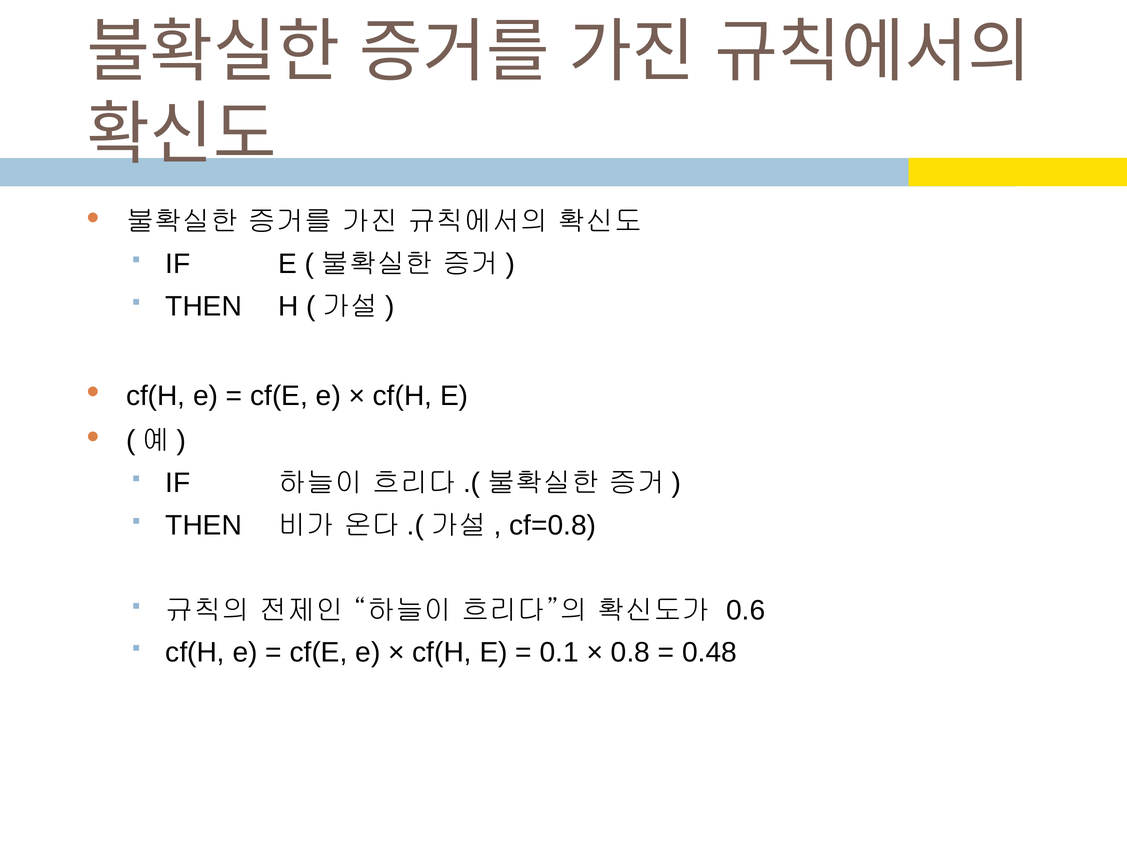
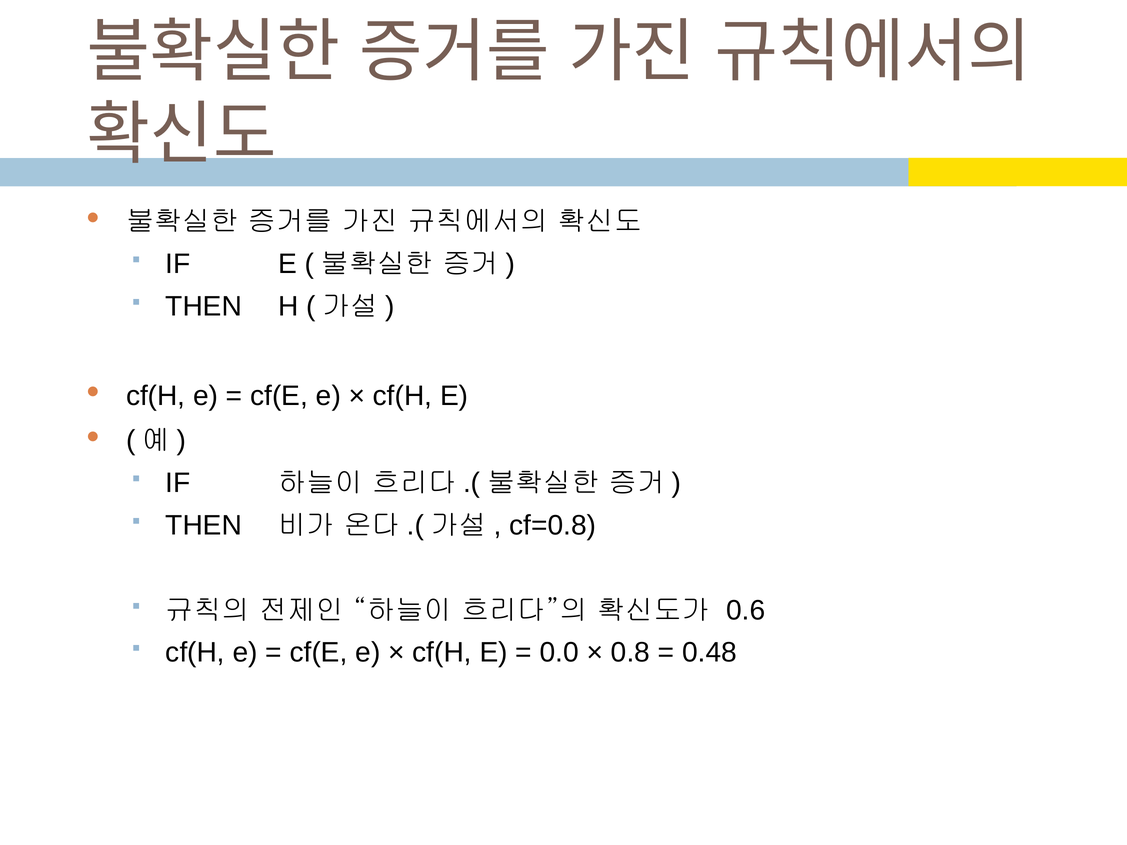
0.1: 0.1 -> 0.0 (559, 653)
